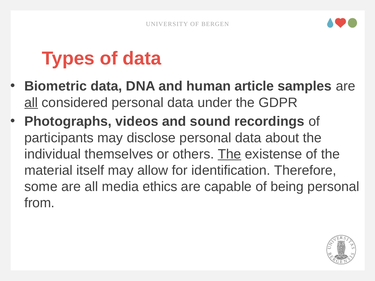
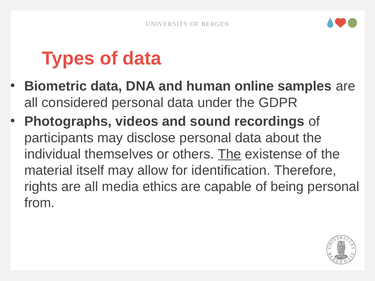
article: article -> online (254, 86)
all underline: present -> none (31, 103)
some: some -> rights (41, 187)
